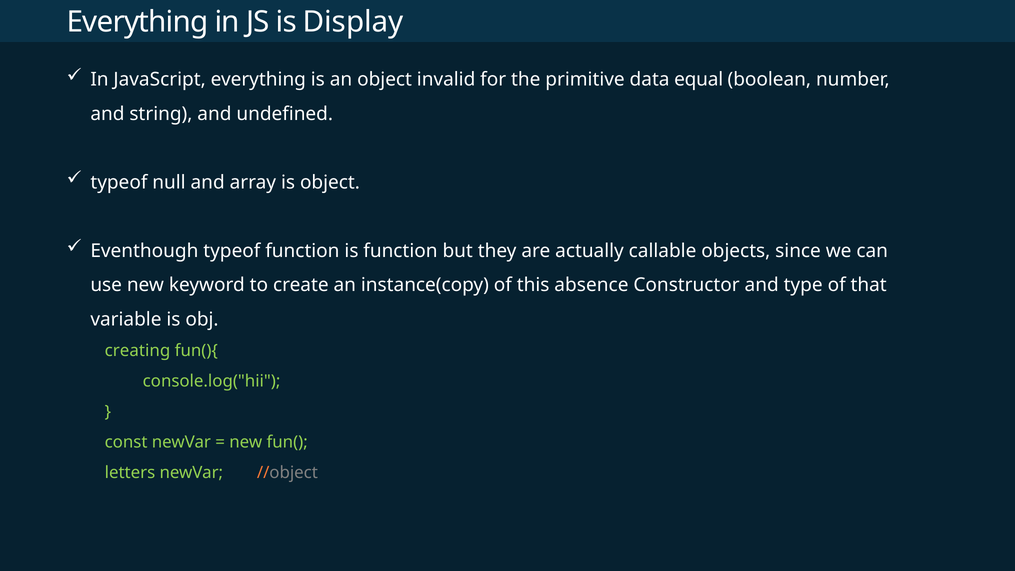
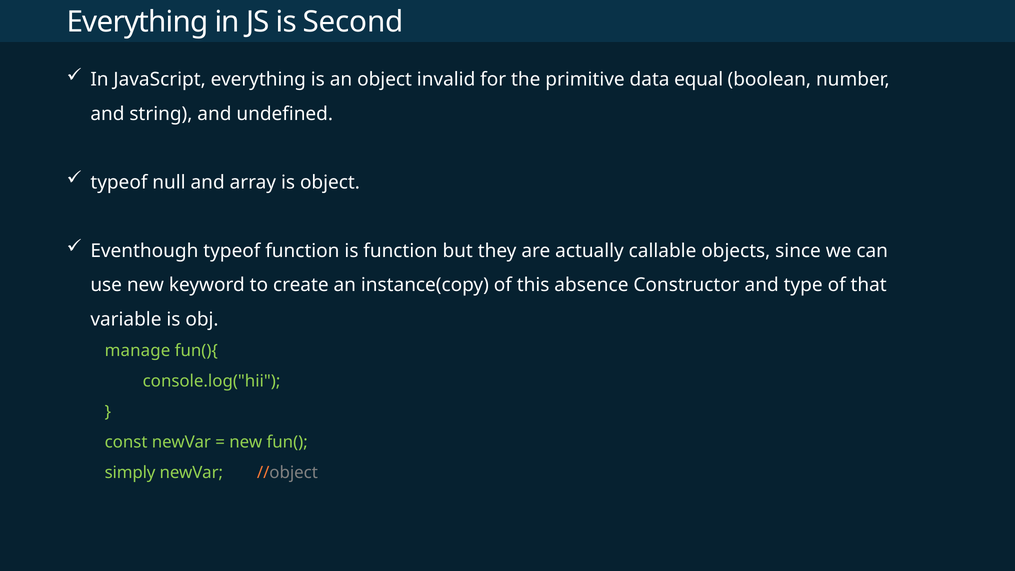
Display: Display -> Second (353, 22)
creating: creating -> manage (137, 351)
letters: letters -> simply (130, 473)
